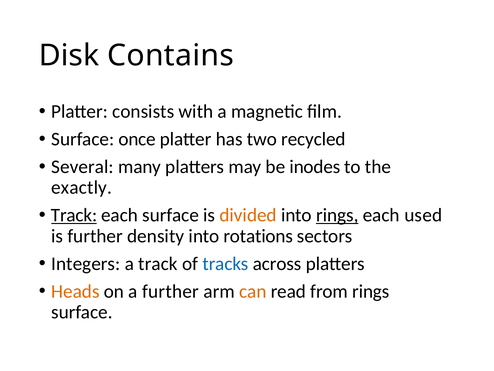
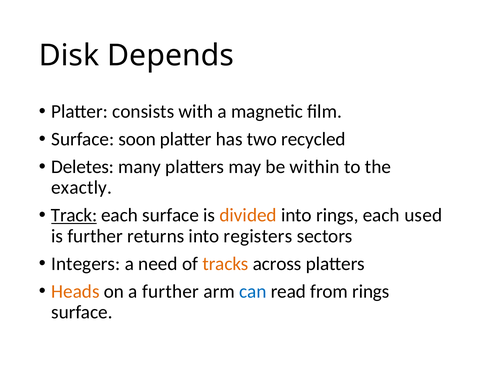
Contains: Contains -> Depends (171, 55)
once: once -> soon (137, 139)
Several: Several -> Deletes (83, 167)
inodes: inodes -> within (315, 167)
rings underline: present -> none (337, 215)
density: density -> returns (156, 236)
rotations: rotations -> registers (258, 236)
a track: track -> need (158, 263)
tracks colour: blue -> orange (225, 263)
can colour: orange -> blue (253, 291)
